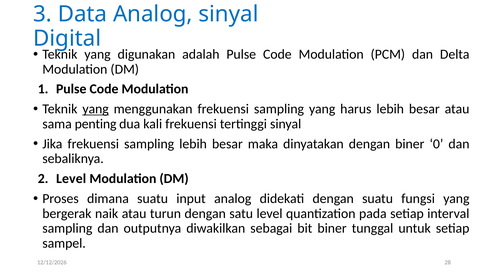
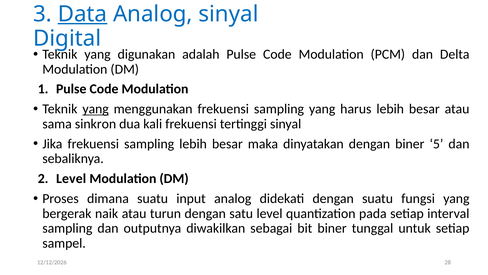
Data underline: none -> present (82, 14)
penting: penting -> sinkron (96, 124)
0: 0 -> 5 (436, 144)
